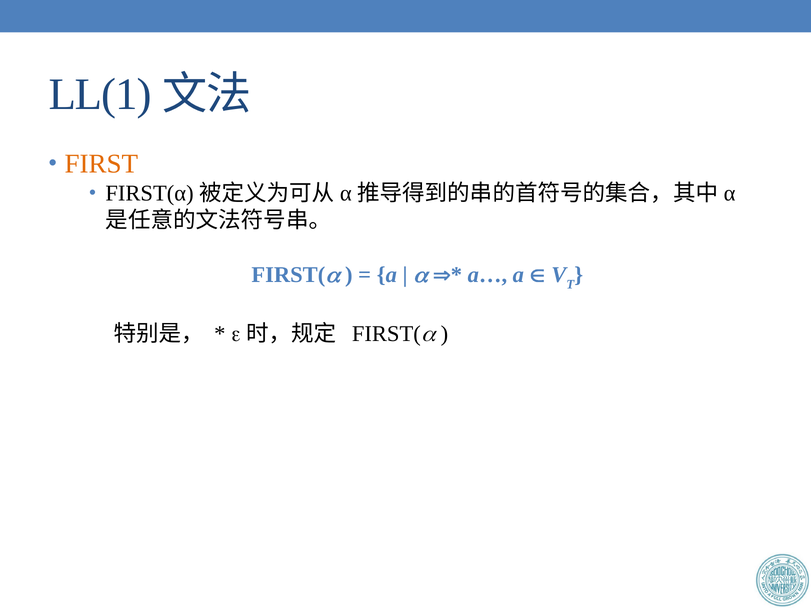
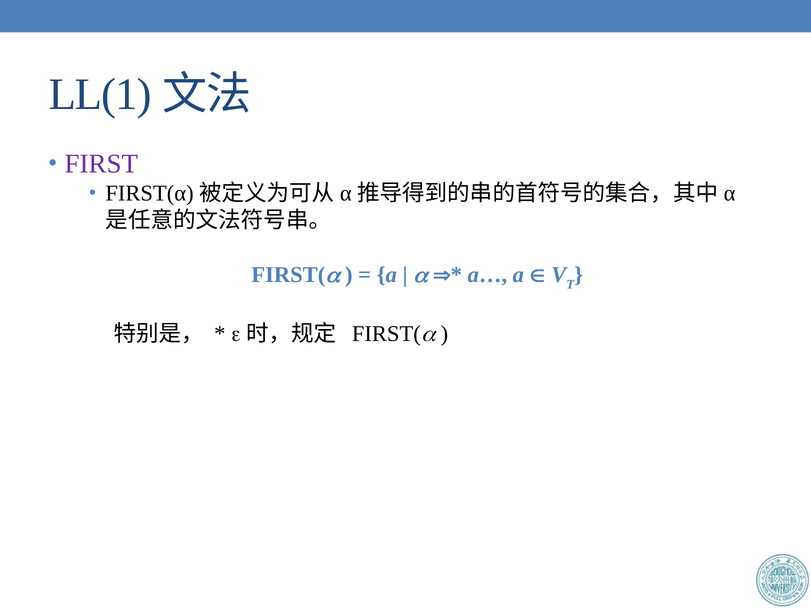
FIRST colour: orange -> purple (102, 164)
